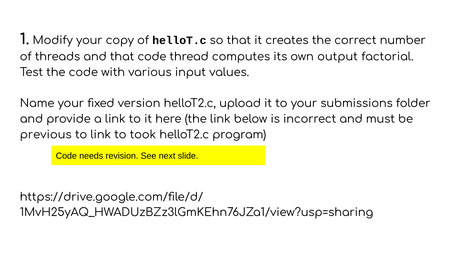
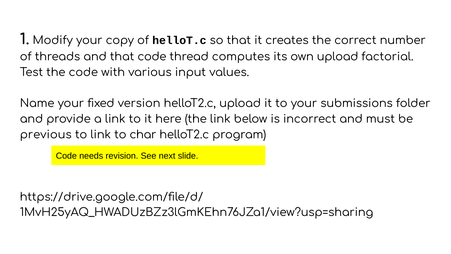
own output: output -> upload (338, 57)
took: took -> char (143, 135)
